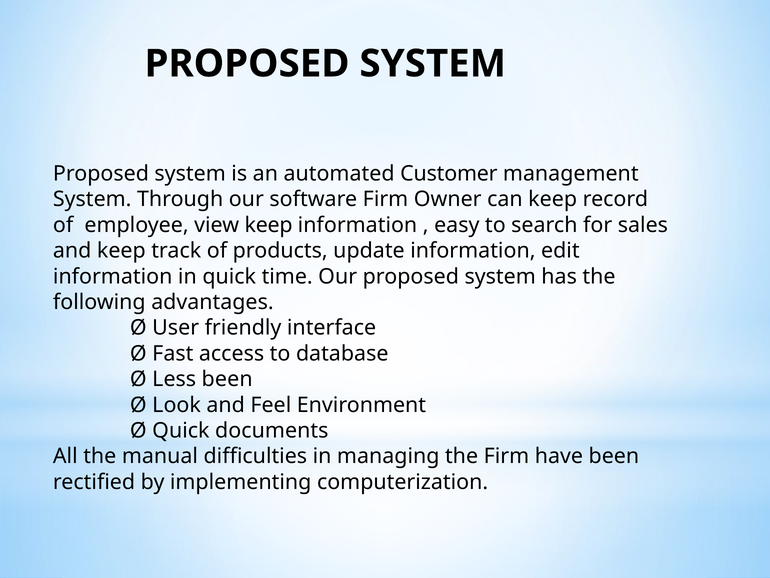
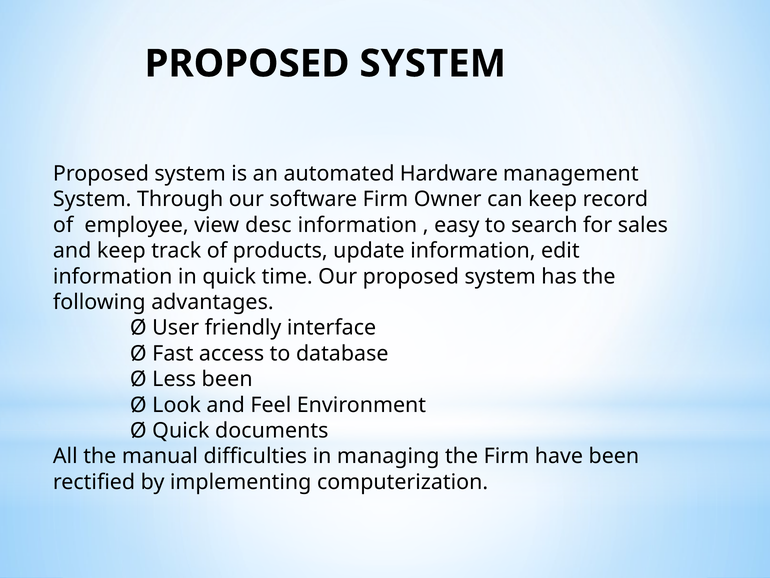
Customer: Customer -> Hardware (449, 173)
view keep: keep -> desc (268, 225)
